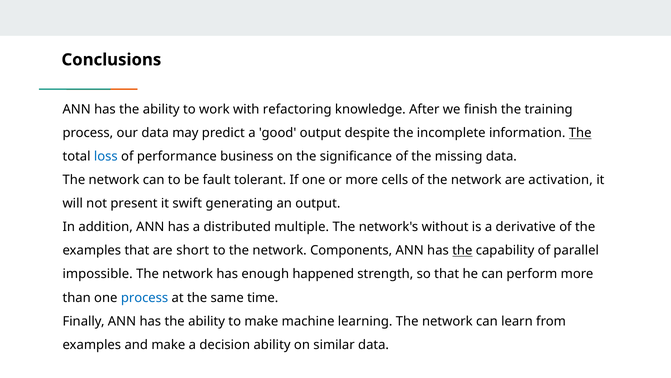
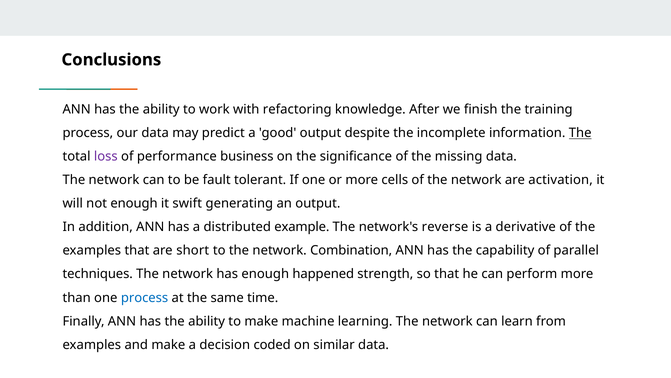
loss colour: blue -> purple (106, 156)
not present: present -> enough (134, 203)
multiple: multiple -> example (302, 227)
without: without -> reverse (445, 227)
Components: Components -> Combination (351, 250)
the underline: present -> none (462, 250)
impossible: impossible -> techniques (98, 274)
decision ability: ability -> coded (272, 344)
